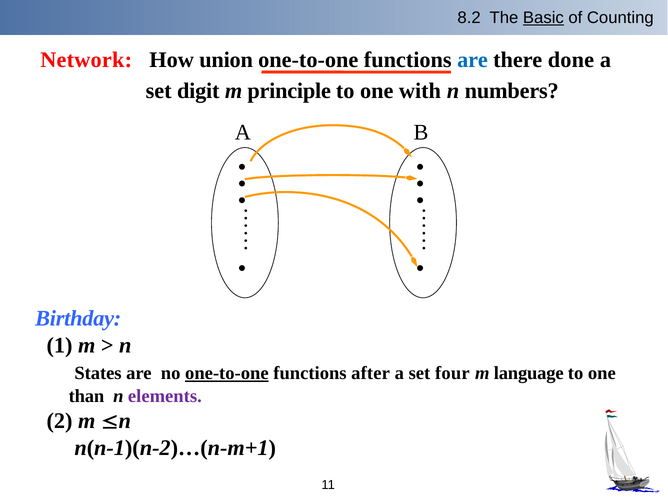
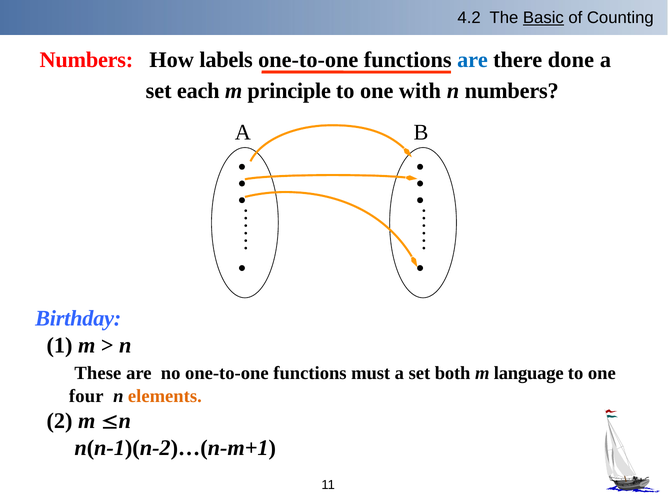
8.2: 8.2 -> 4.2 (469, 18)
Network: Network -> Numbers (86, 60)
union: union -> labels (226, 60)
digit: digit -> each (198, 91)
States: States -> These (98, 373)
one-to-one underline: present -> none (227, 373)
after: after -> must (371, 373)
four: four -> both (453, 373)
than: than -> four (86, 396)
elements colour: purple -> orange (165, 396)
